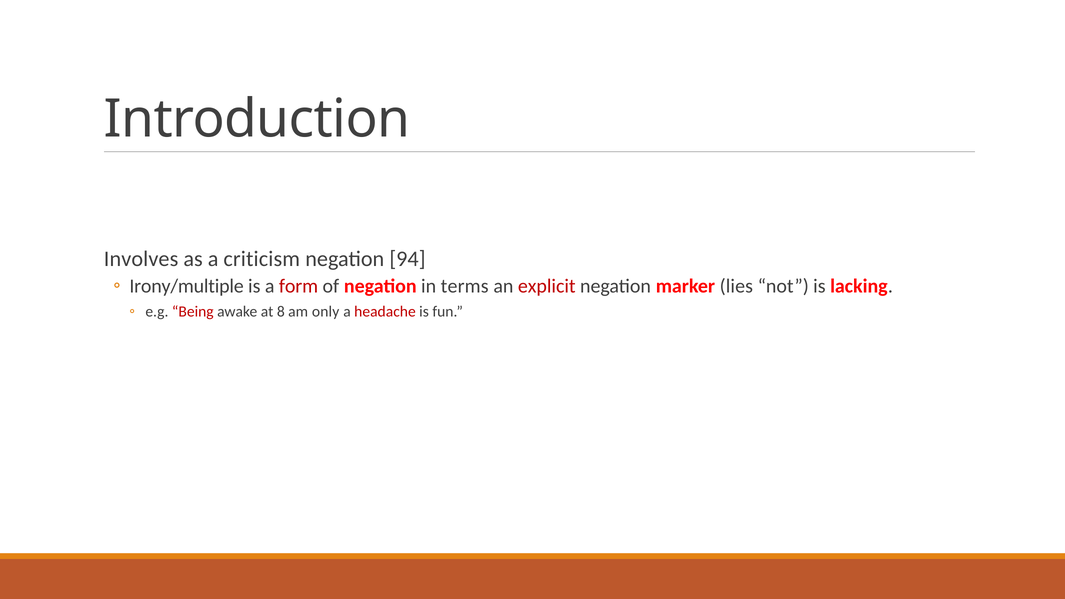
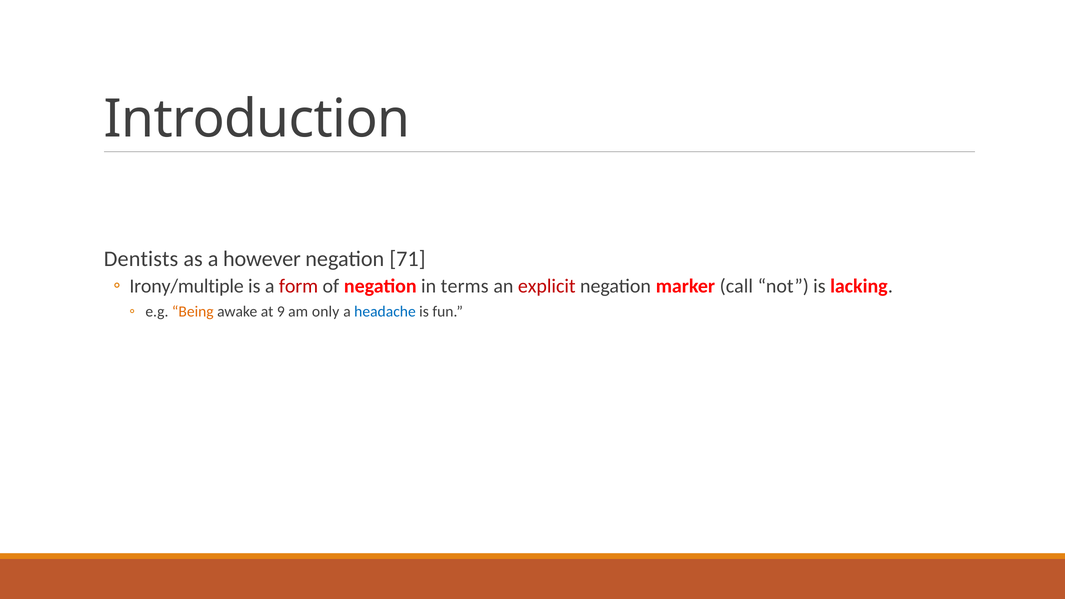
Involves: Involves -> Dentists (141, 259)
criticism: criticism -> however (262, 259)
94: 94 -> 71 (407, 259)
lies: lies -> call (736, 286)
Being colour: red -> orange (193, 312)
8: 8 -> 9 (281, 312)
headache colour: red -> blue (385, 312)
